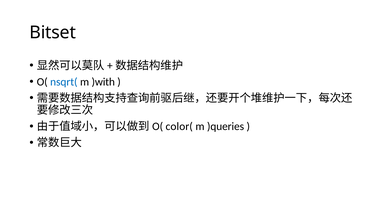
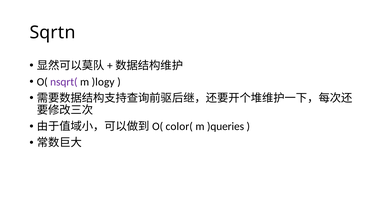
Bitset: Bitset -> Sqrtn (53, 33)
nsqrt( colour: blue -> purple (64, 82)
)with: )with -> )logy (103, 82)
